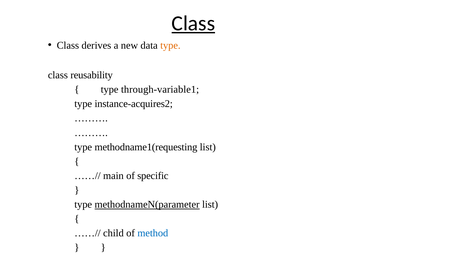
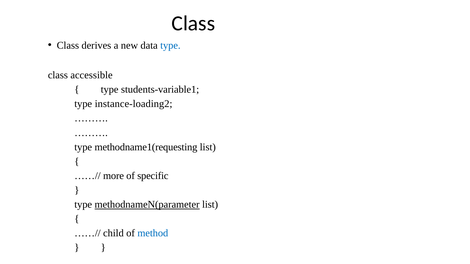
Class underline: present -> none (193, 23)
type colour: orange -> blue (170, 45)
reusability: reusability -> accessible (92, 75)
through-variable1: through-variable1 -> students-variable1 (160, 90)
instance-acquires2: instance-acquires2 -> instance-loading2 (134, 104)
main: main -> more (113, 176)
